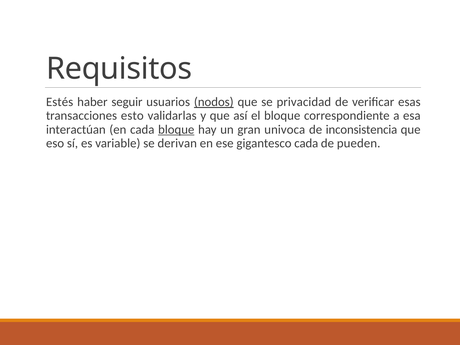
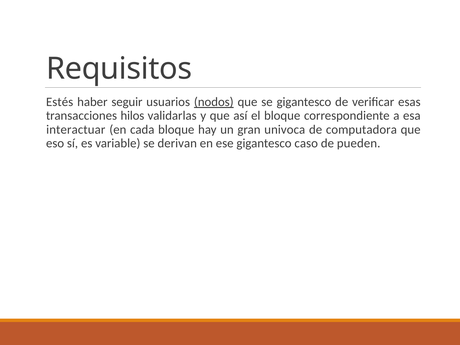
se privacidad: privacidad -> gigantesco (304, 102)
esto: esto -> hilos (132, 116)
interactúan: interactúan -> interactuar (76, 130)
bloque underline: present -> none (176, 130)
inconsistencia: inconsistencia -> computadora (361, 130)
gigantesco cada: cada -> caso (306, 143)
